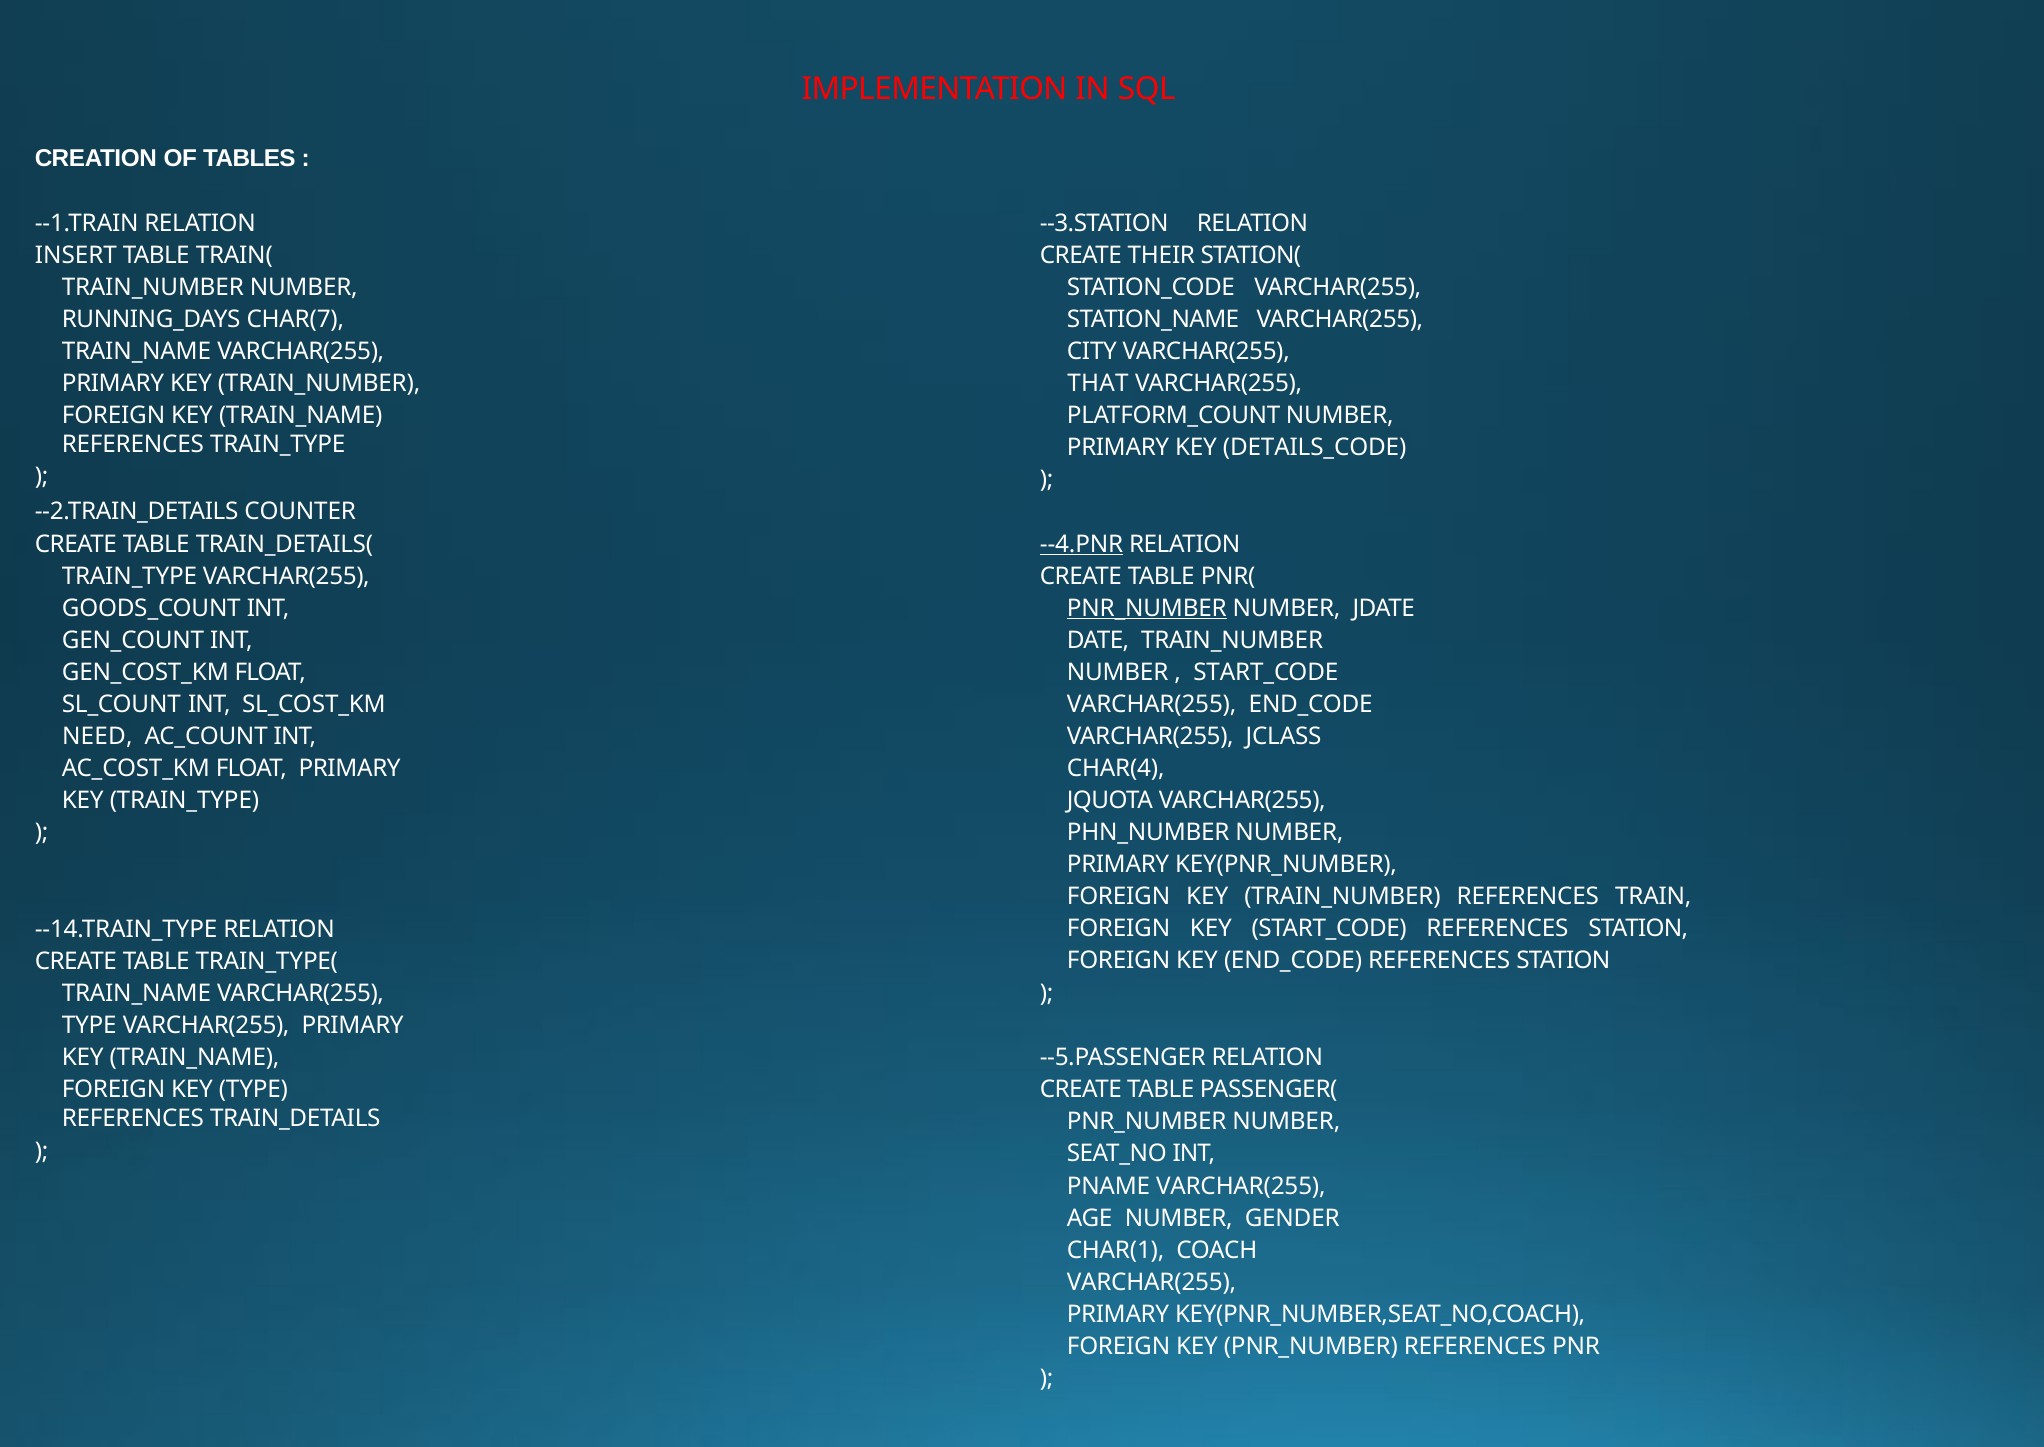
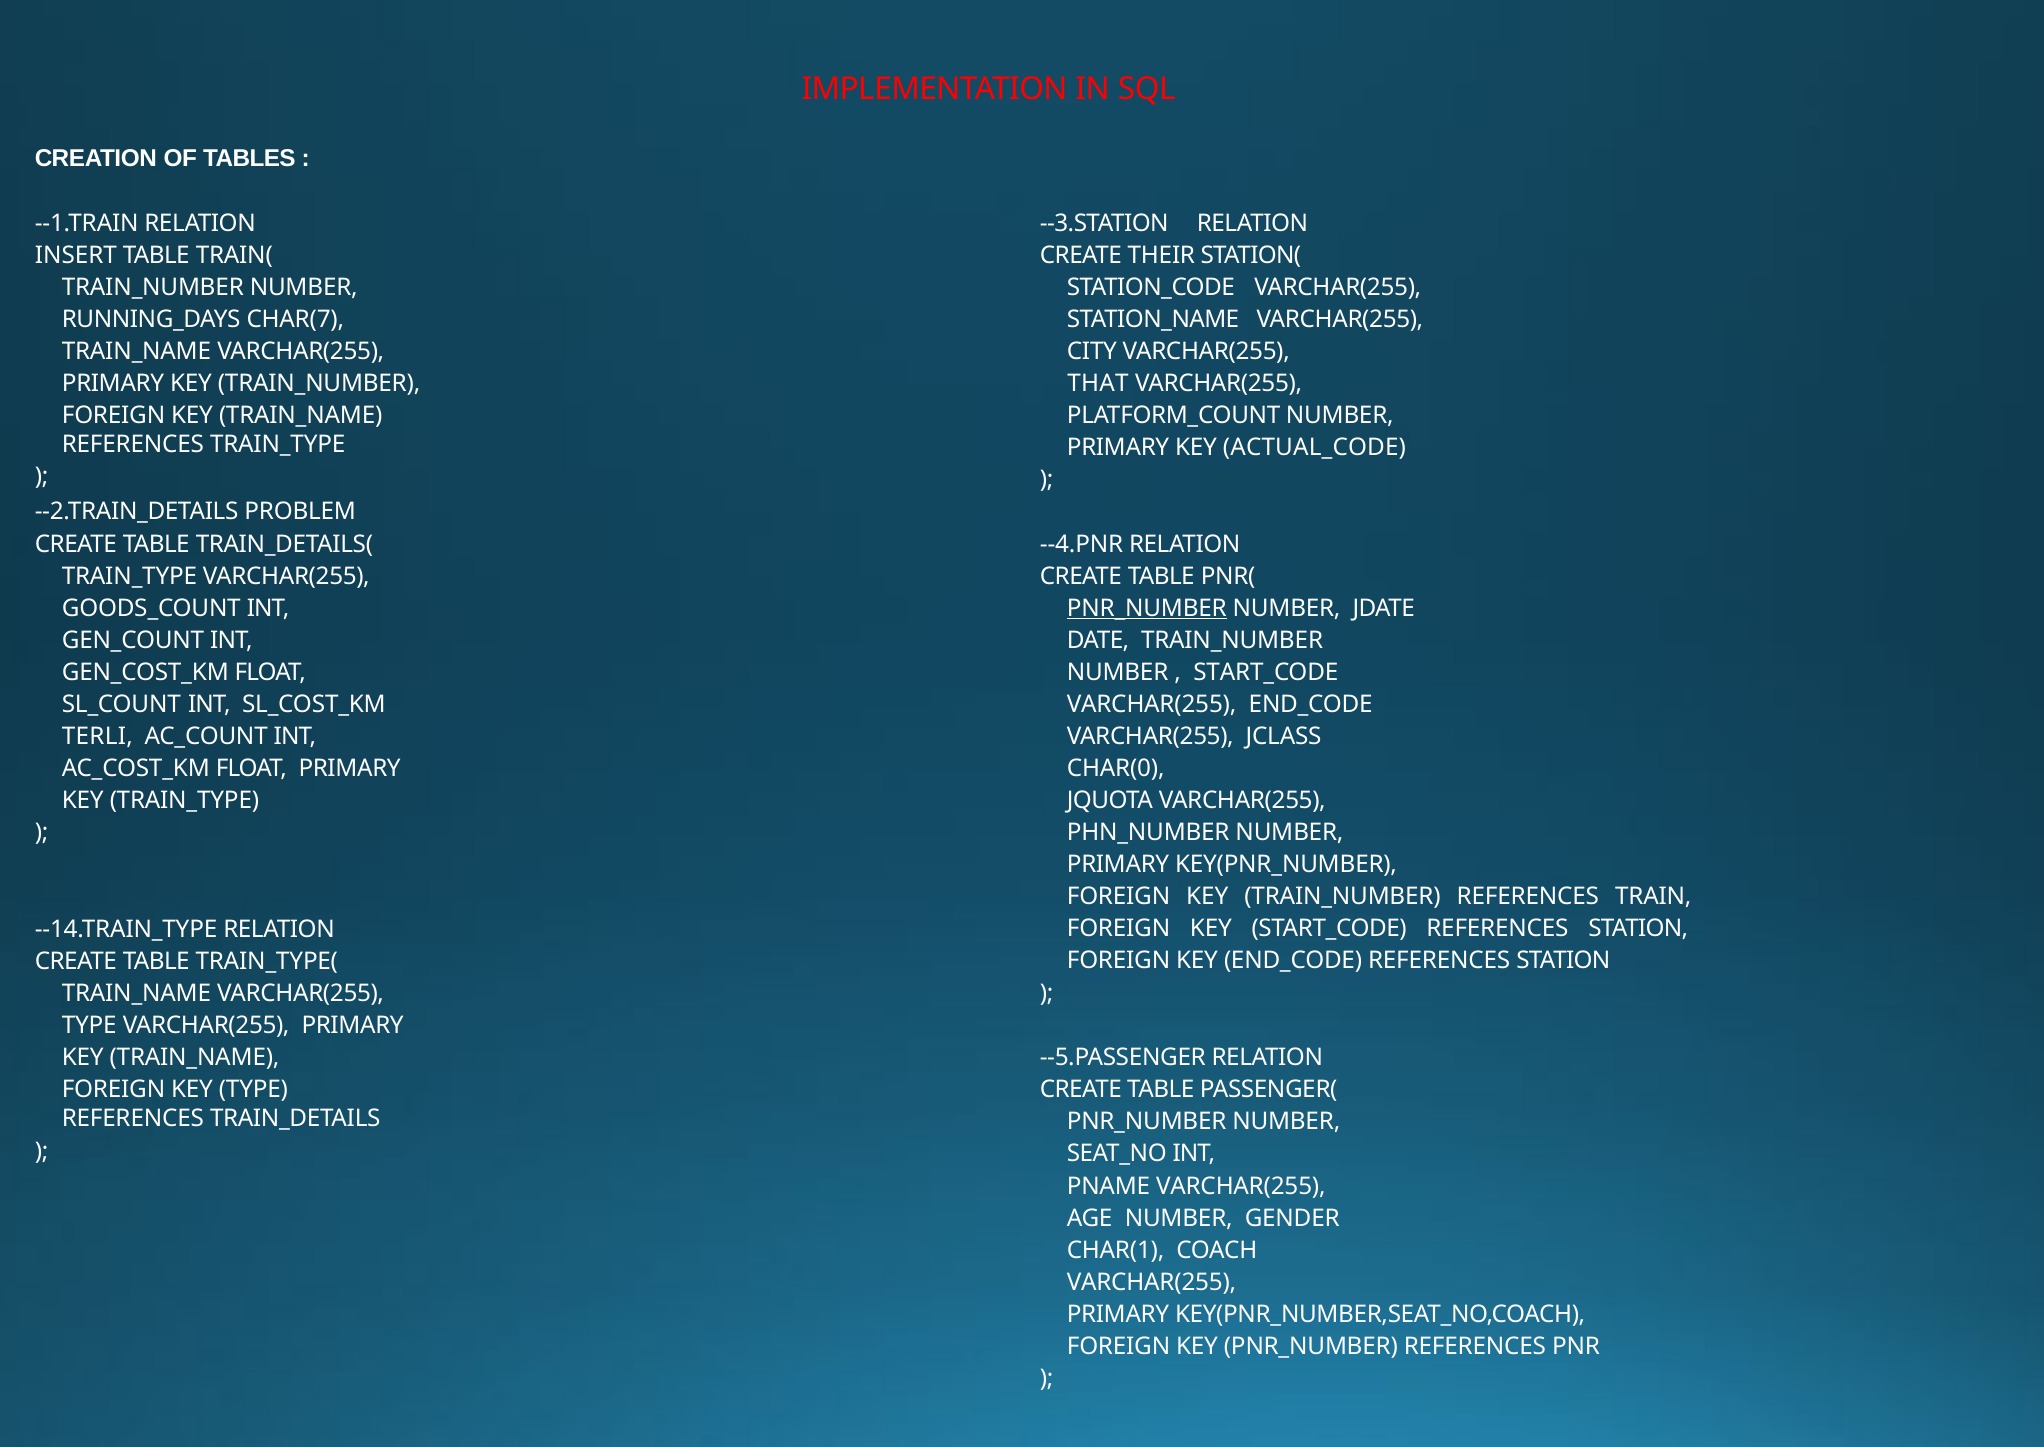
DETAILS_CODE: DETAILS_CODE -> ACTUAL_CODE (1314, 447)
COUNTER: COUNTER -> PROBLEM (300, 512)
--4.PNR underline: present -> none (1082, 544)
NEED: NEED -> TERLI (97, 736)
CHAR(4: CHAR(4 -> CHAR(0 (1116, 768)
